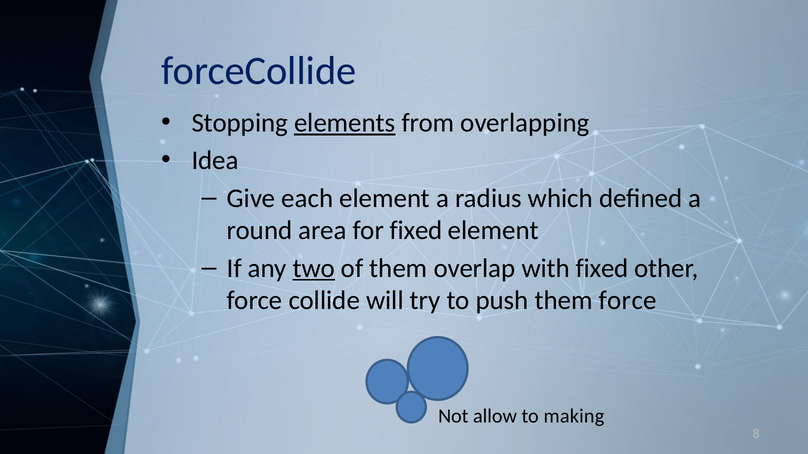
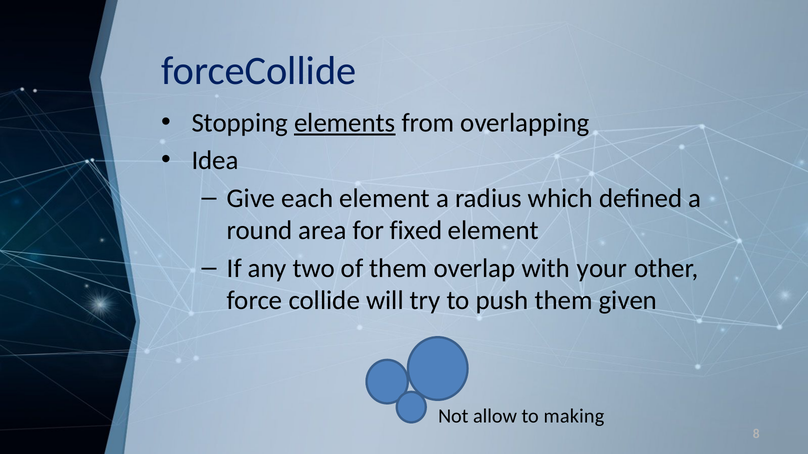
two underline: present -> none (314, 269)
with fixed: fixed -> your (602, 269)
them force: force -> given (628, 301)
